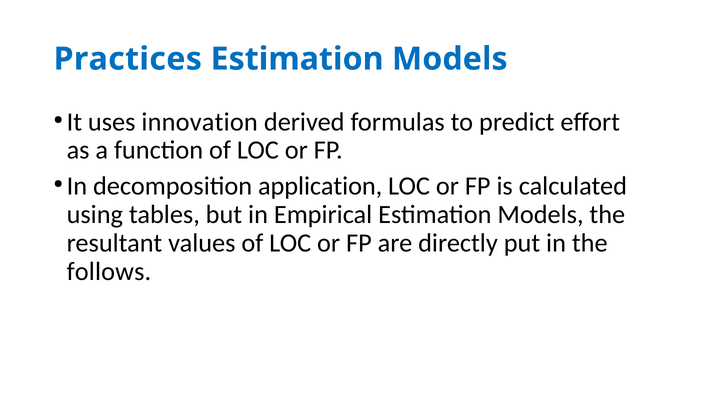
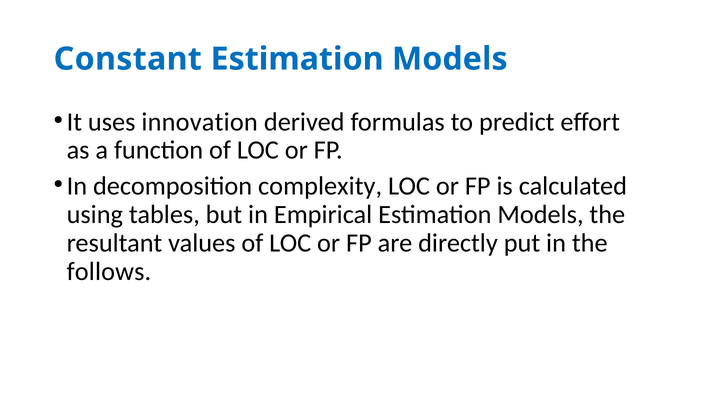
Practices: Practices -> Constant (128, 59)
application: application -> complexity (320, 186)
